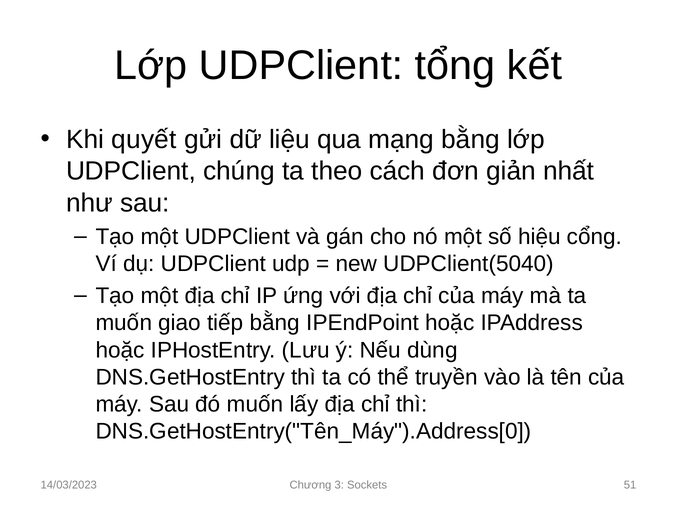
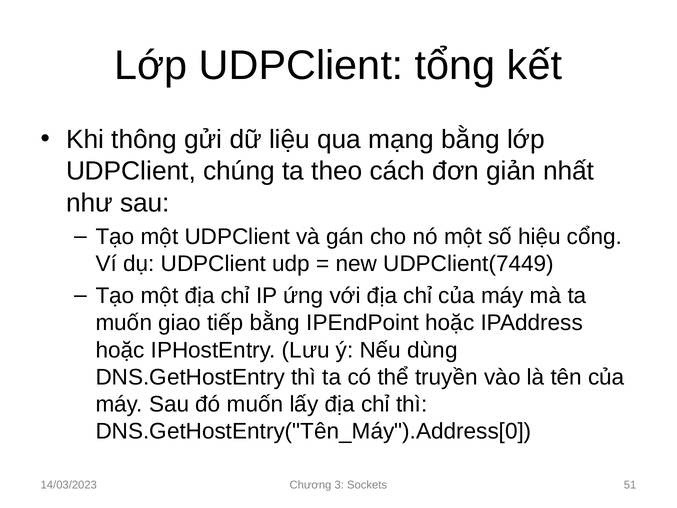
quyết: quyết -> thông (144, 140)
UDPClient(5040: UDPClient(5040 -> UDPClient(7449 (469, 264)
